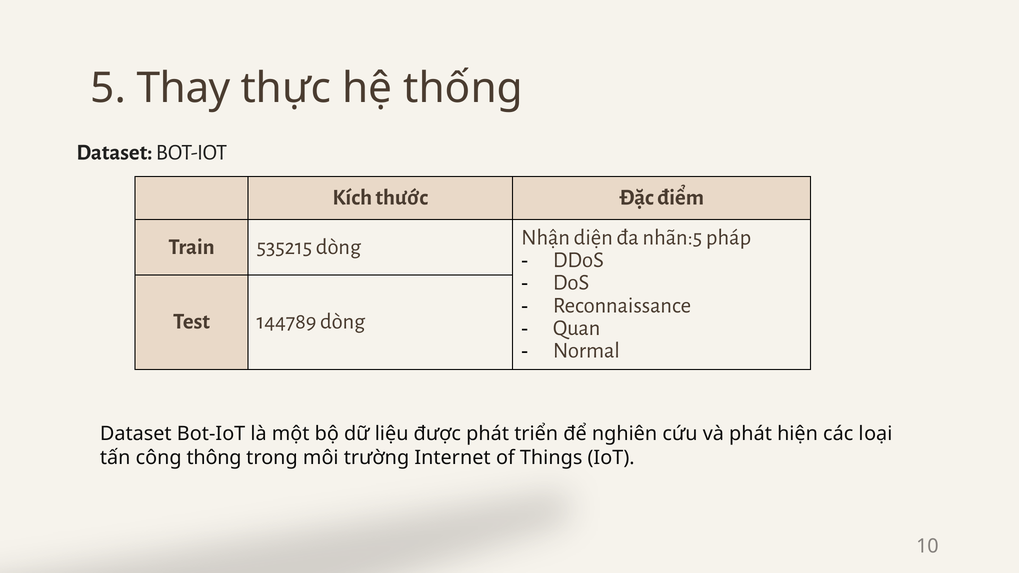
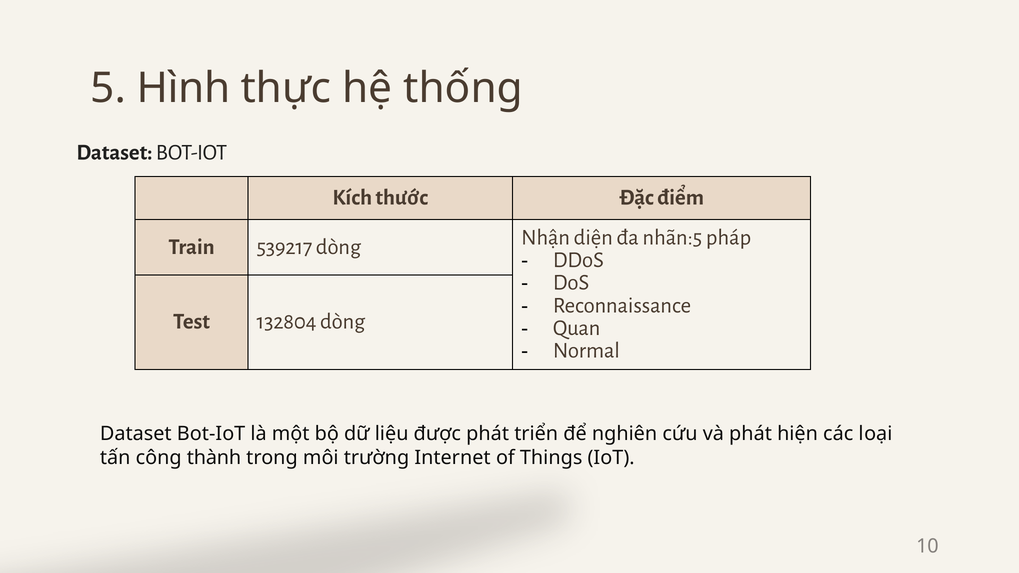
Thay: Thay -> Hình (184, 88)
535215: 535215 -> 539217 (284, 247)
144789: 144789 -> 132804 (287, 322)
thông: thông -> thành (214, 458)
